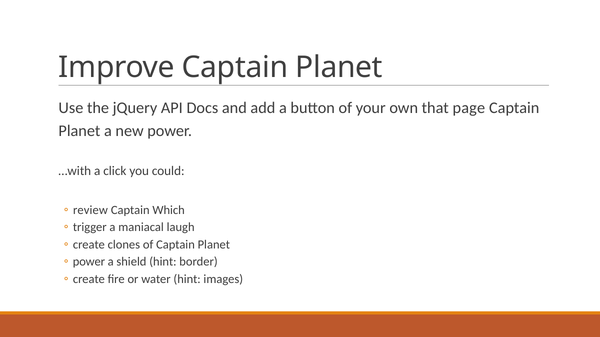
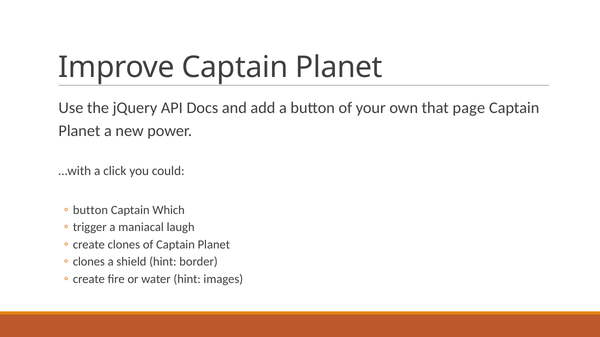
review: review -> button (90, 210)
power: power -> clones (89, 262)
